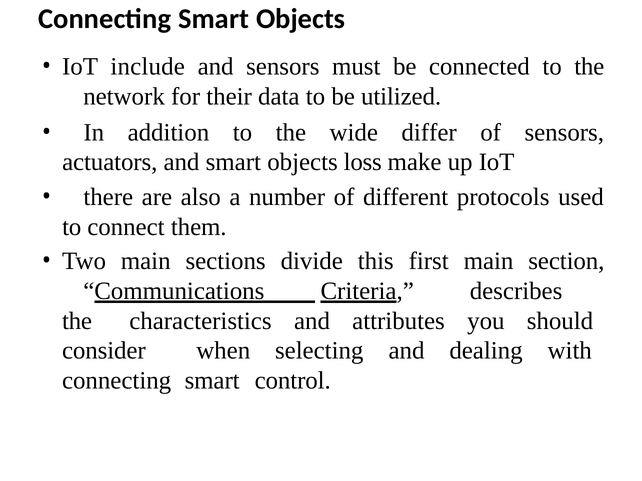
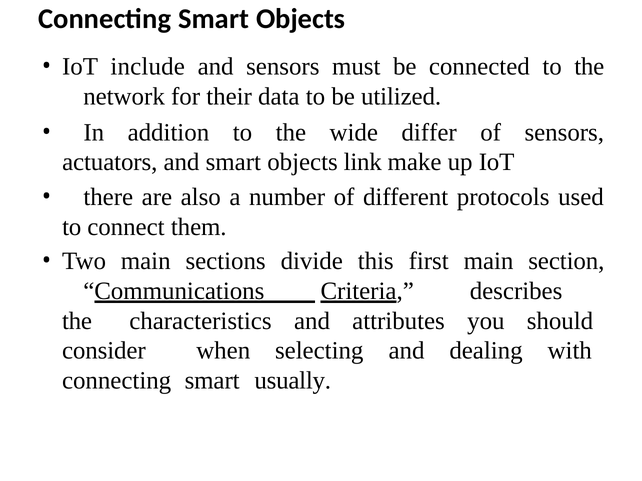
loss: loss -> link (363, 162)
control: control -> usually (293, 381)
